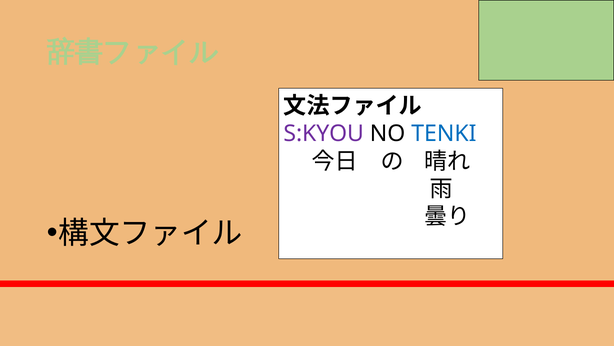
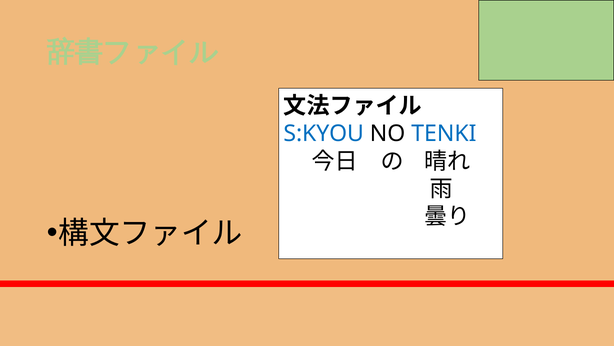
S:KYOU colour: purple -> blue (324, 134)
